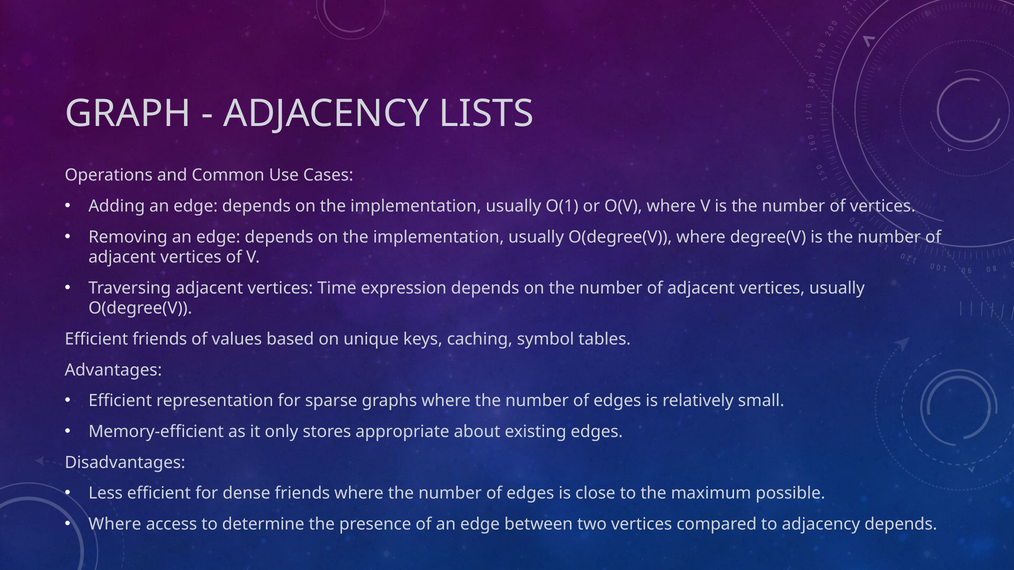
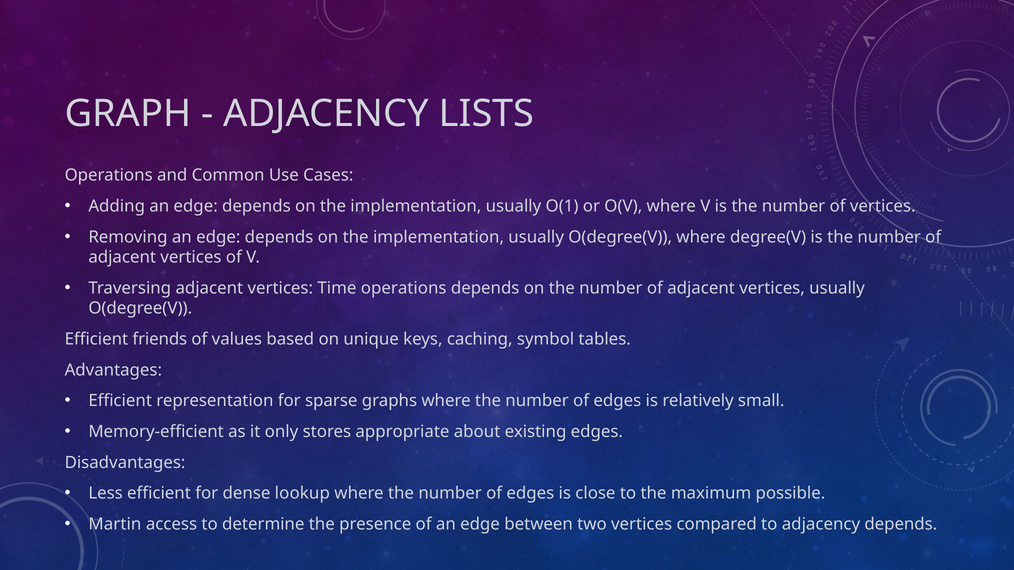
Time expression: expression -> operations (404, 288)
dense friends: friends -> lookup (302, 494)
Where: Where -> Martin (115, 524)
